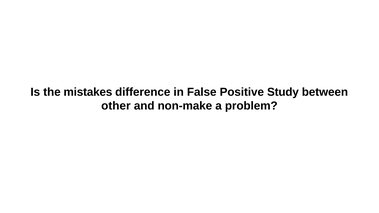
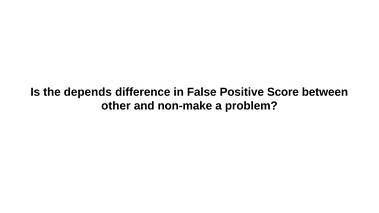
mistakes: mistakes -> depends (88, 92)
Study: Study -> Score (283, 92)
